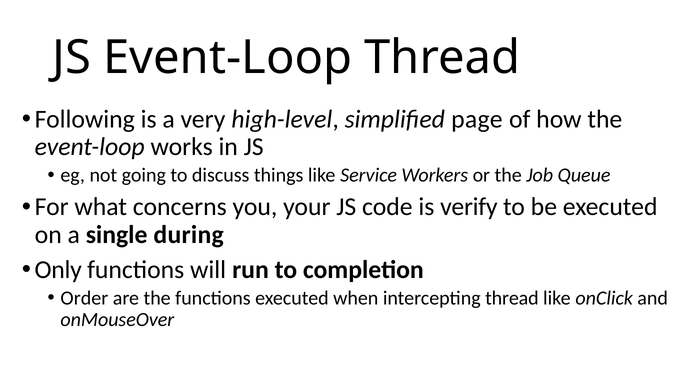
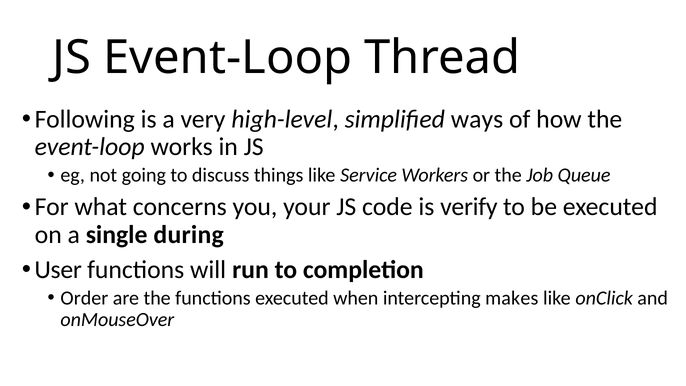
page: page -> ways (477, 119)
Only: Only -> User (58, 270)
intercepting thread: thread -> makes (512, 298)
